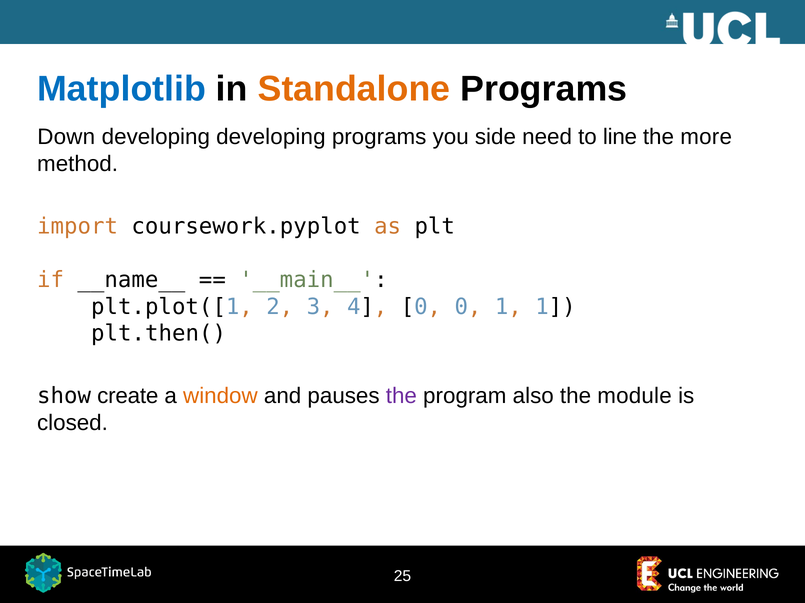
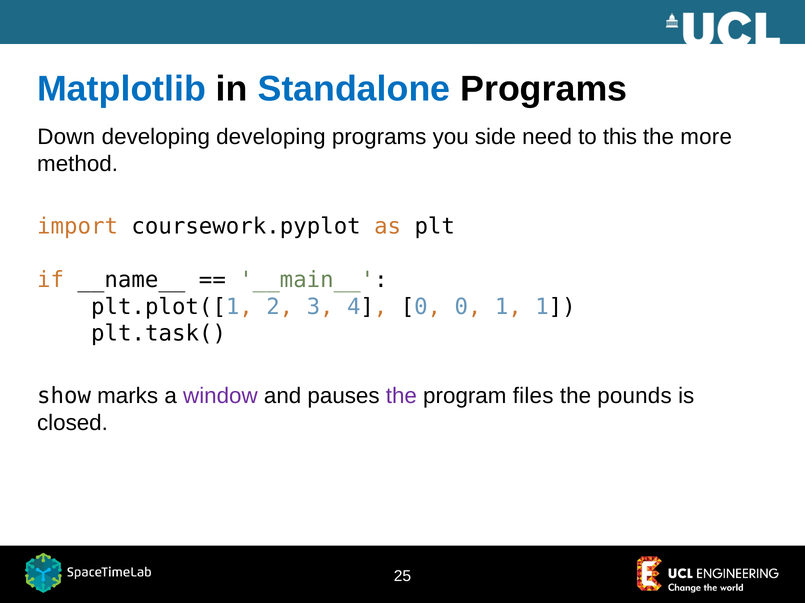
Standalone colour: orange -> blue (354, 89)
line: line -> this (620, 137)
plt.then(: plt.then( -> plt.task( (159, 334)
create: create -> marks (128, 397)
window colour: orange -> purple (220, 397)
also: also -> files (533, 397)
module: module -> pounds (635, 397)
